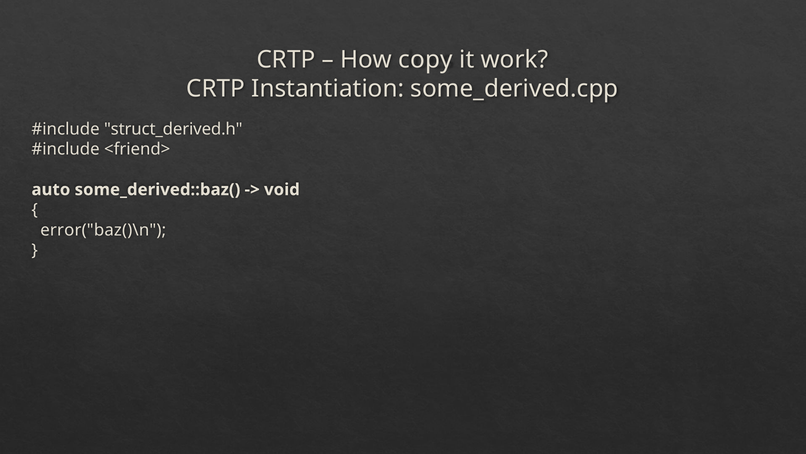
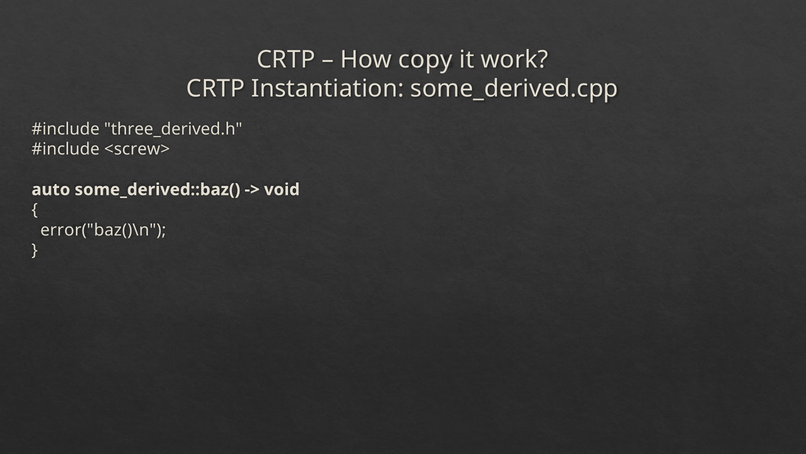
struct_derived.h: struct_derived.h -> three_derived.h (173, 129)
<friend>: <friend> -> <screw> (137, 149)
